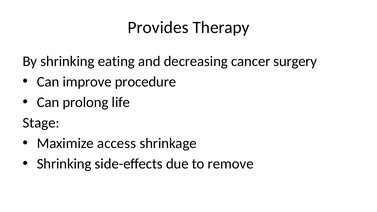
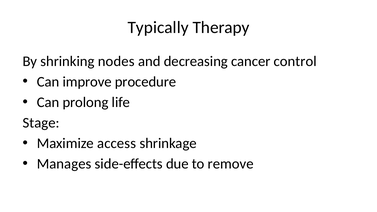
Provides: Provides -> Typically (158, 27)
eating: eating -> nodes (116, 61)
surgery: surgery -> control (295, 61)
Shrinking: Shrinking -> Manages (64, 164)
